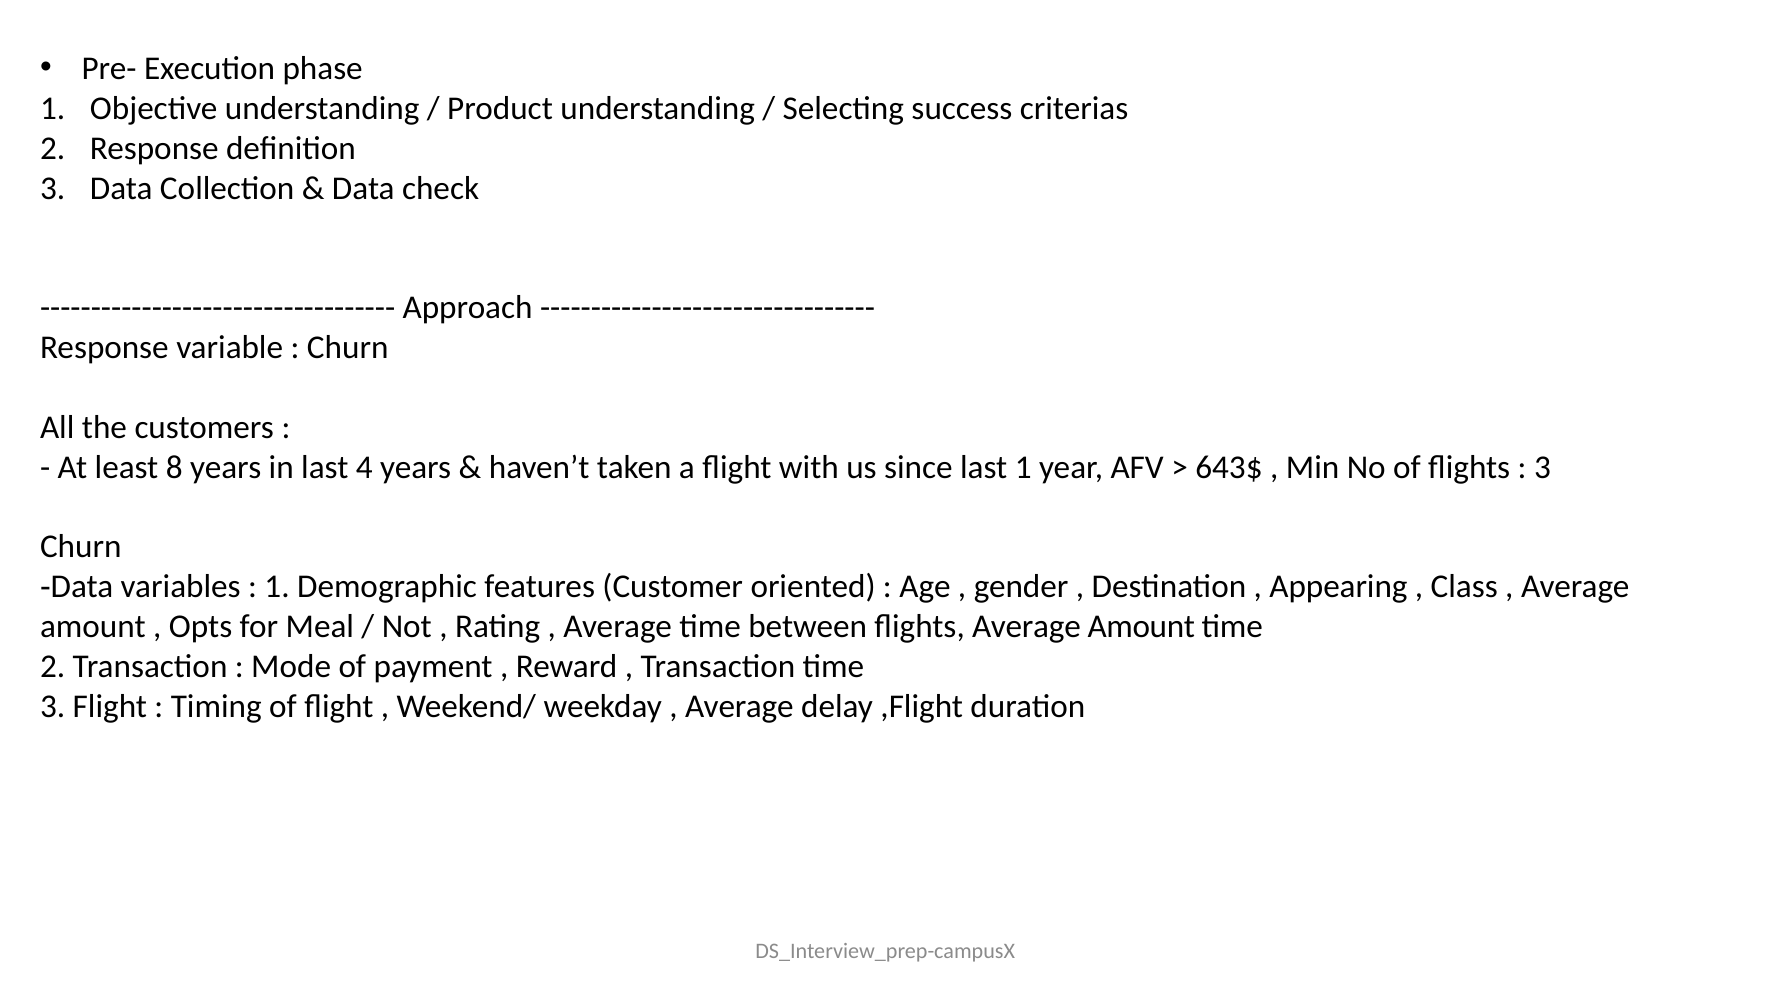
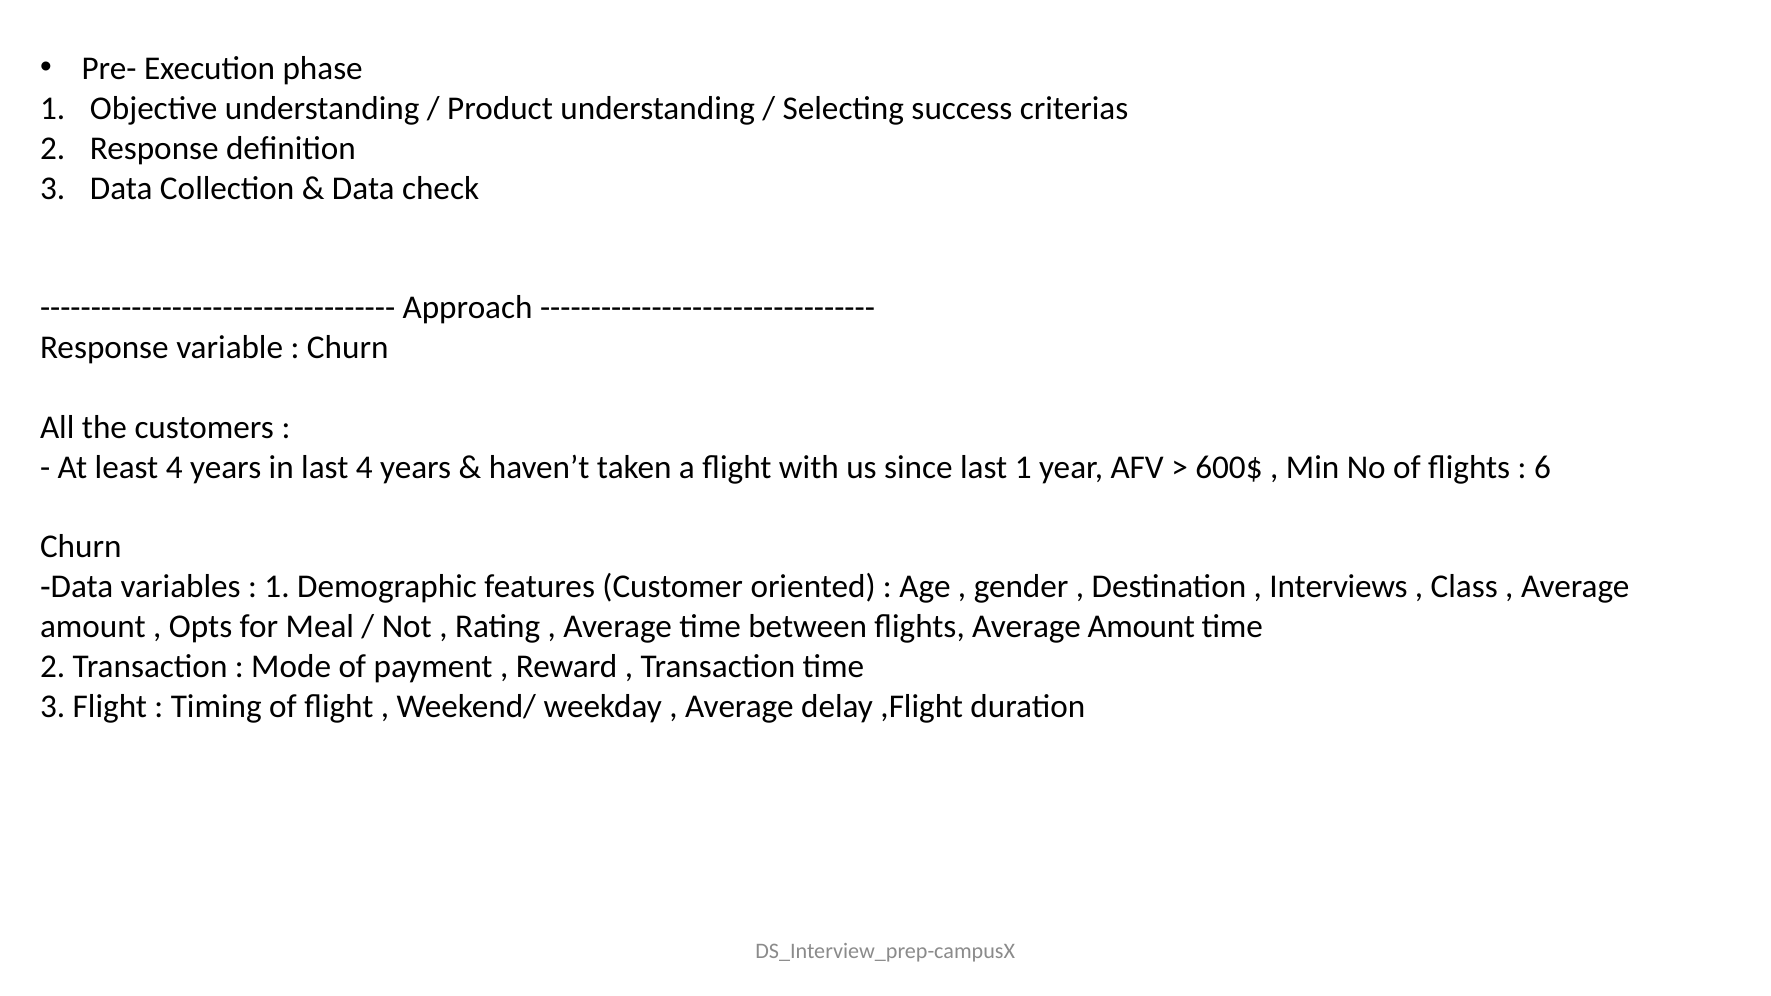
least 8: 8 -> 4 (174, 467)
643$: 643$ -> 600$ (1229, 467)
3: 3 -> 6 (1542, 467)
Appearing: Appearing -> Interviews (1339, 587)
